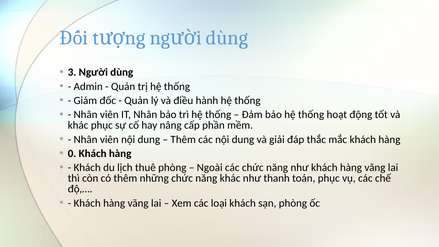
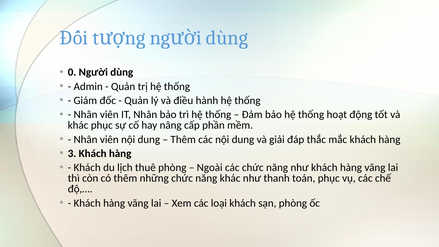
3: 3 -> 0 (72, 72)
0: 0 -> 3 (72, 154)
